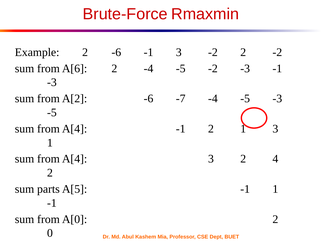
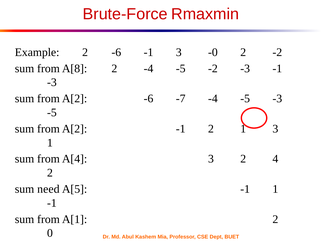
3 -2: -2 -> -0 (213, 52)
A[6: A[6 -> A[8 (75, 69)
A[4: A[4 -> A[2 (75, 129)
parts: parts -> need (48, 189)
A[0: A[0 -> A[1 (75, 220)
